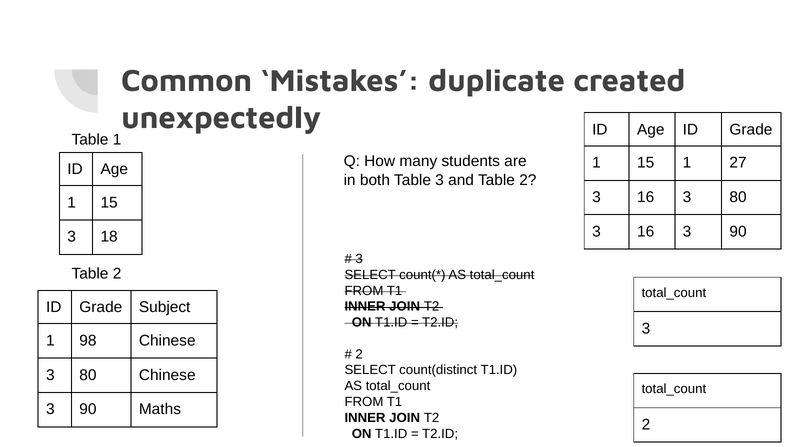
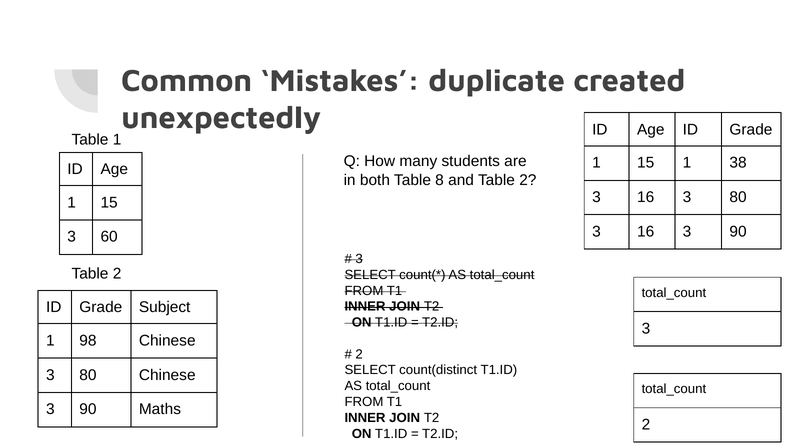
27: 27 -> 38 (738, 163)
Table 3: 3 -> 8 (440, 180)
18: 18 -> 60 (109, 237)
